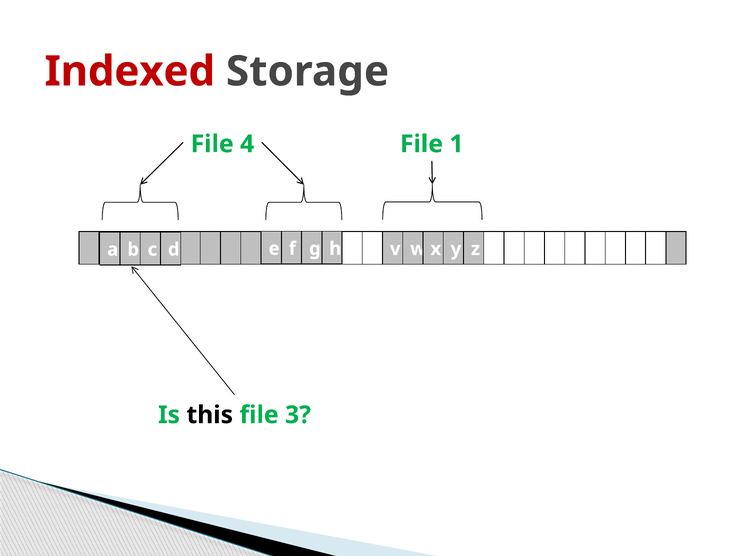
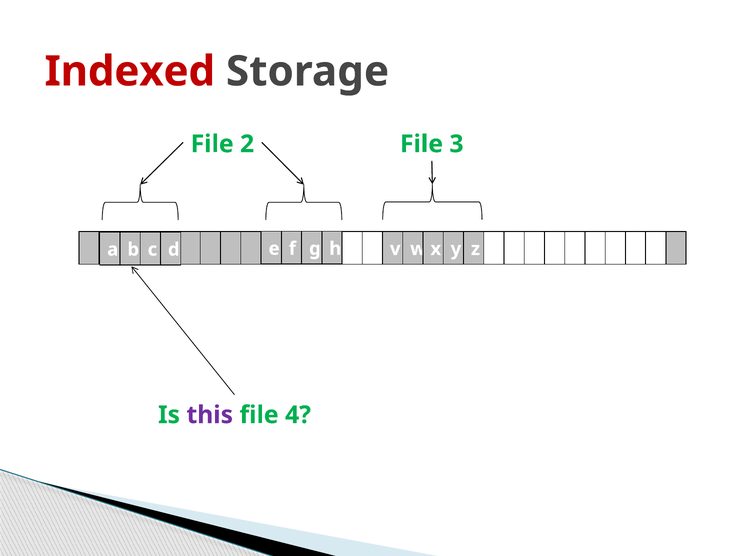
4: 4 -> 2 (247, 144)
1: 1 -> 3 (456, 144)
this colour: black -> purple (210, 415)
3: 3 -> 4 (298, 415)
